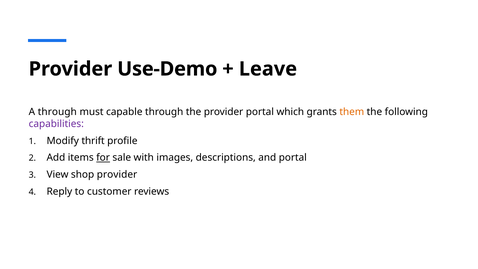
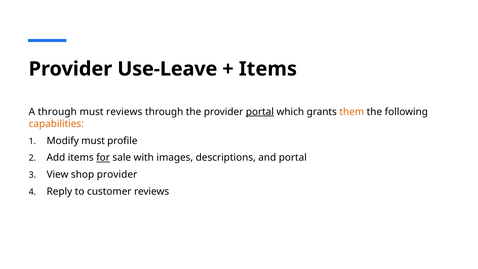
Use-Demo: Use-Demo -> Use-Leave (167, 69)
Leave: Leave -> Items (268, 69)
must capable: capable -> reviews (124, 112)
portal underline: none -> present (260, 112)
capabilities colour: purple -> orange (56, 124)
Modify thrift: thrift -> must (93, 141)
